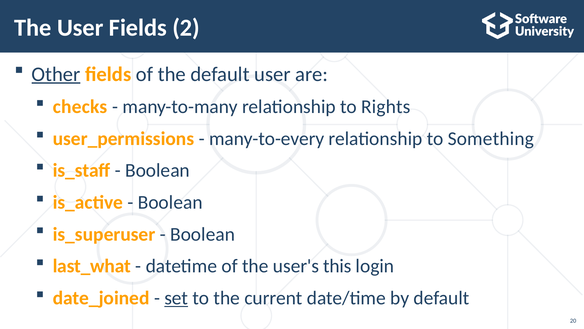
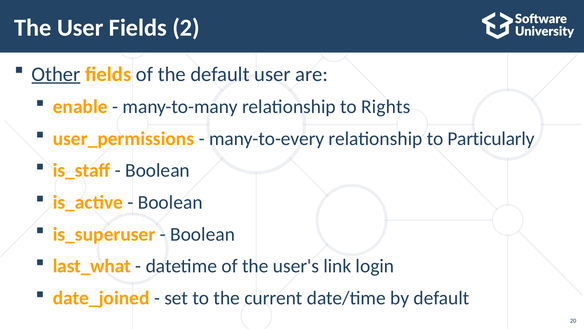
checks: checks -> enable (80, 107)
Something: Something -> Particularly (491, 138)
this: this -> link (337, 266)
set underline: present -> none (176, 298)
